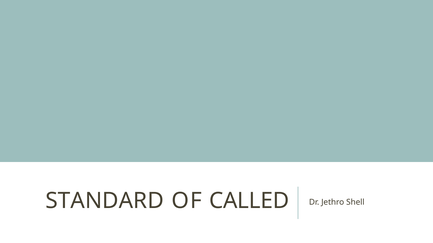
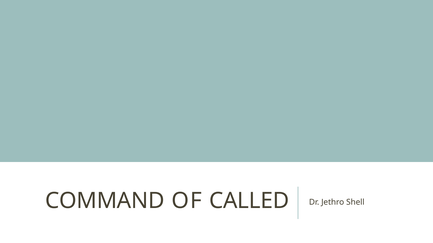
STANDARD: STANDARD -> COMMAND (105, 201)
